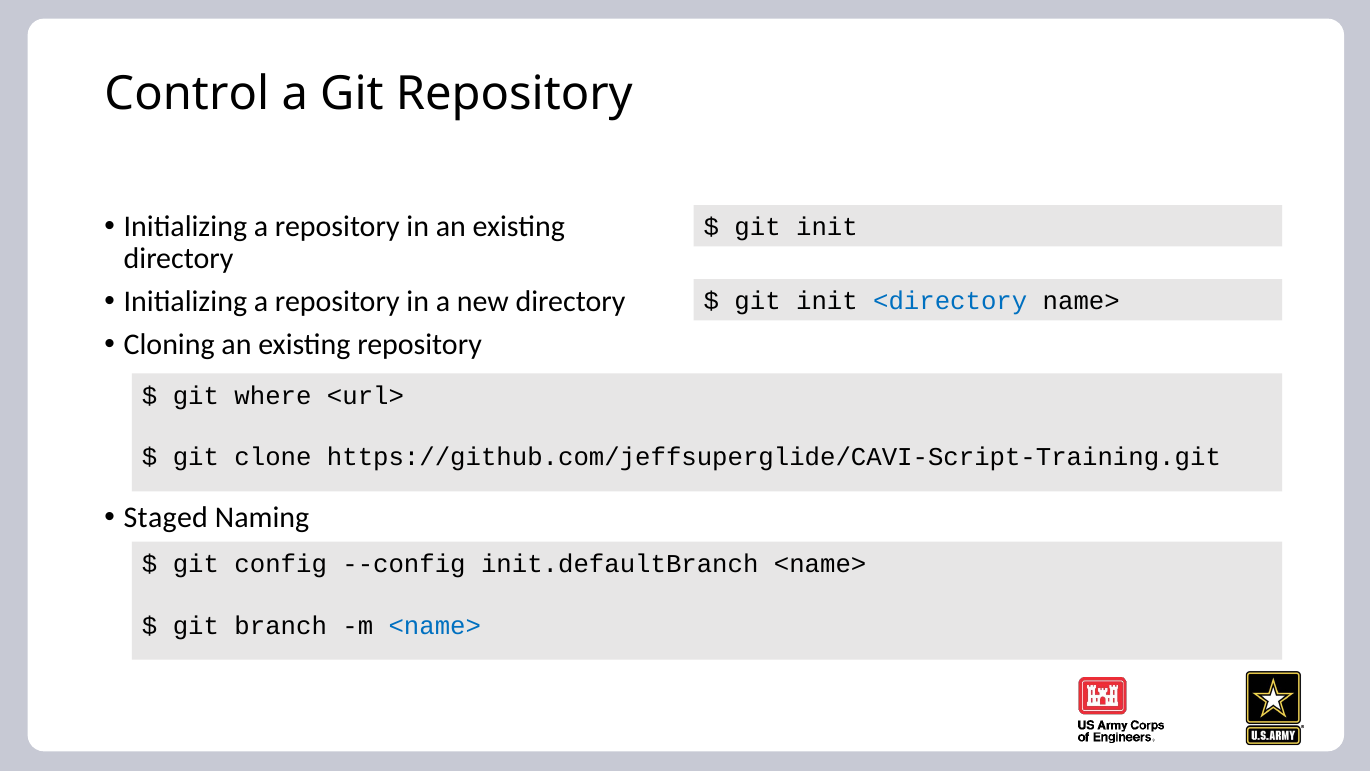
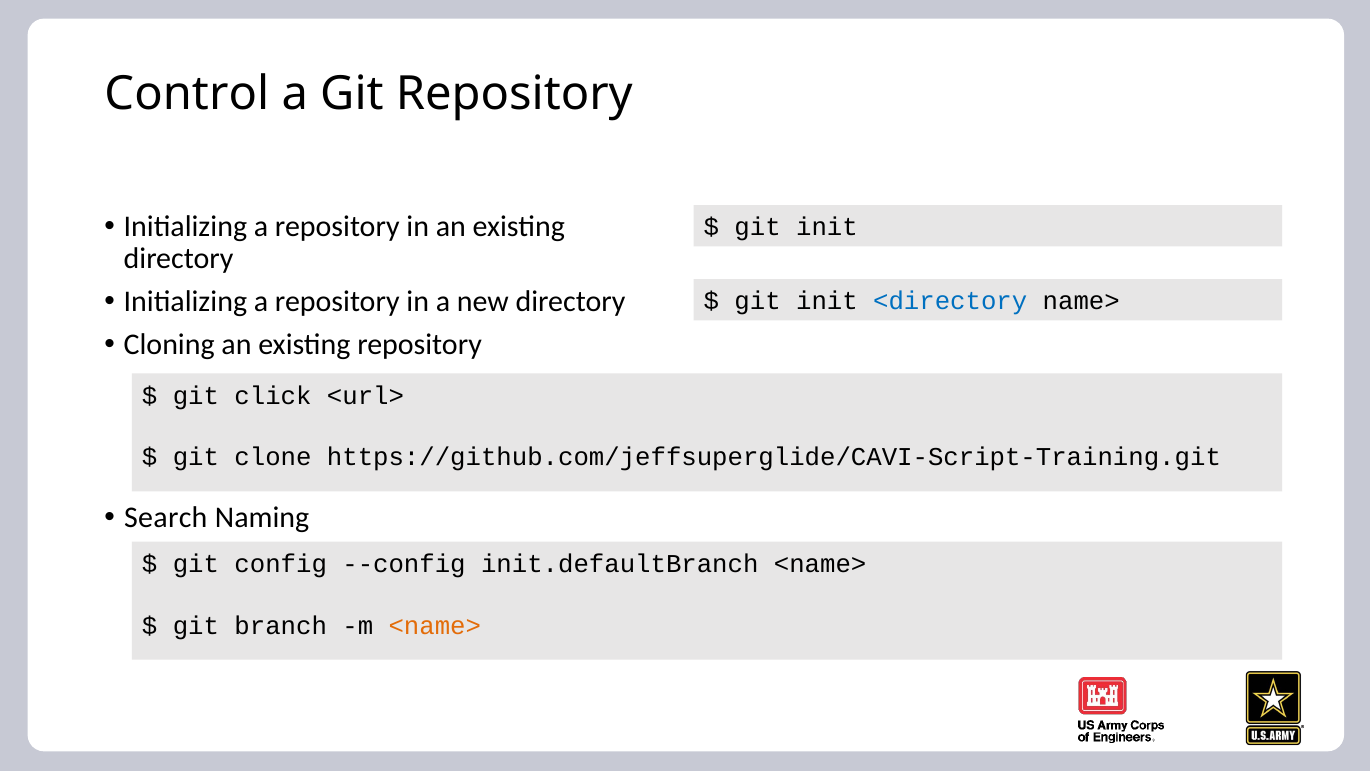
where: where -> click (273, 396)
Staged: Staged -> Search (166, 517)
<name> colour: blue -> orange (435, 625)
